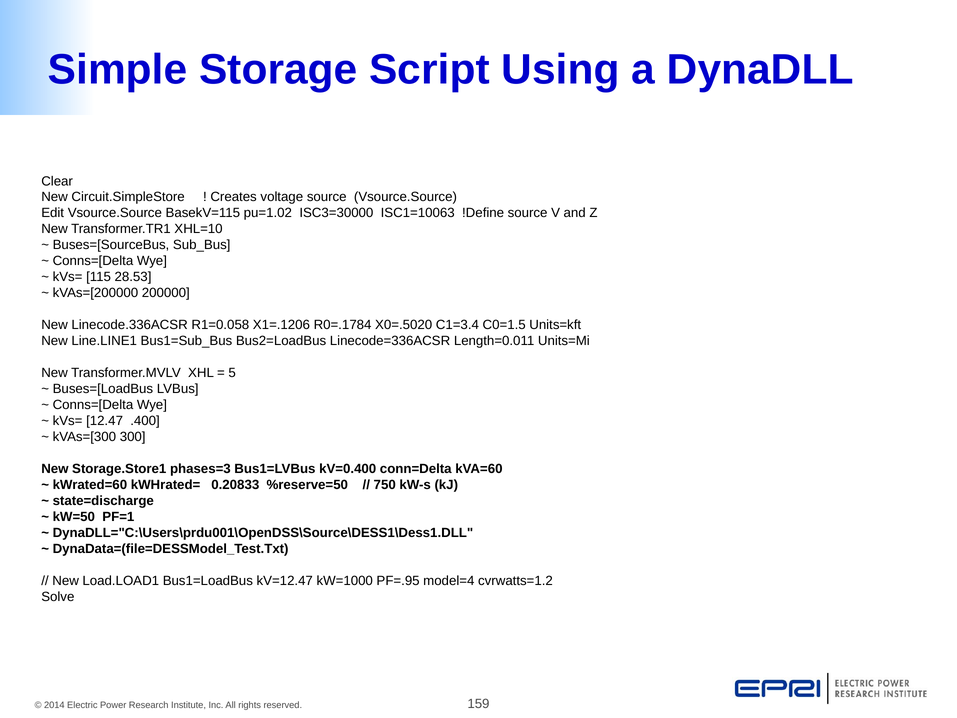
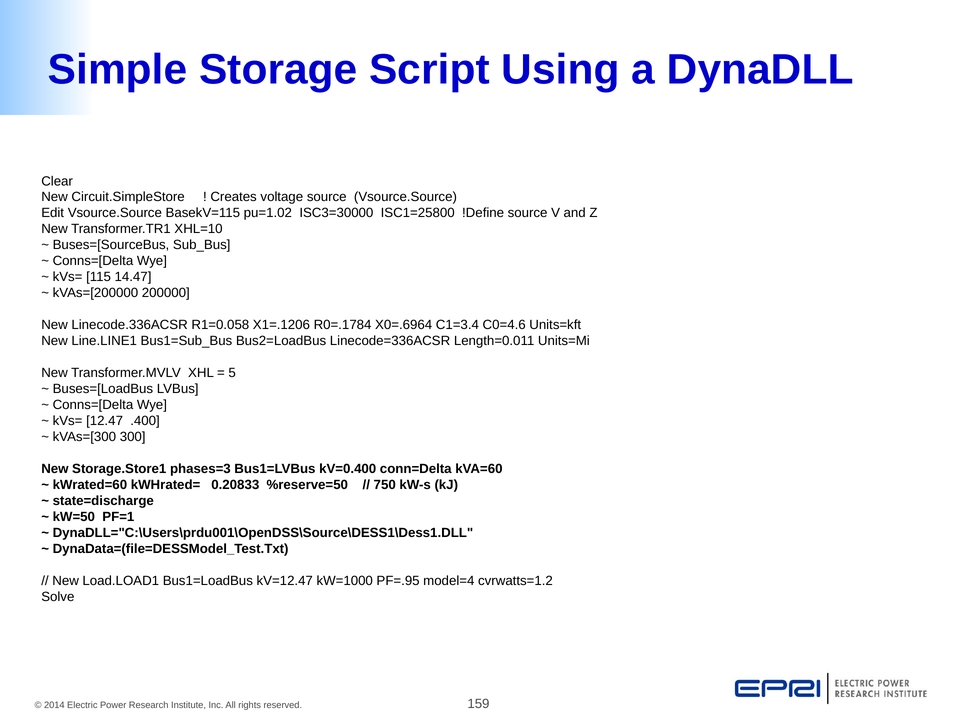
ISC1=10063: ISC1=10063 -> ISC1=25800 (418, 213)
28.53: 28.53 -> 14.47 (133, 277)
X0=.5020: X0=.5020 -> X0=.6964 (404, 325)
C0=1.5: C0=1.5 -> C0=4.6 (504, 325)
